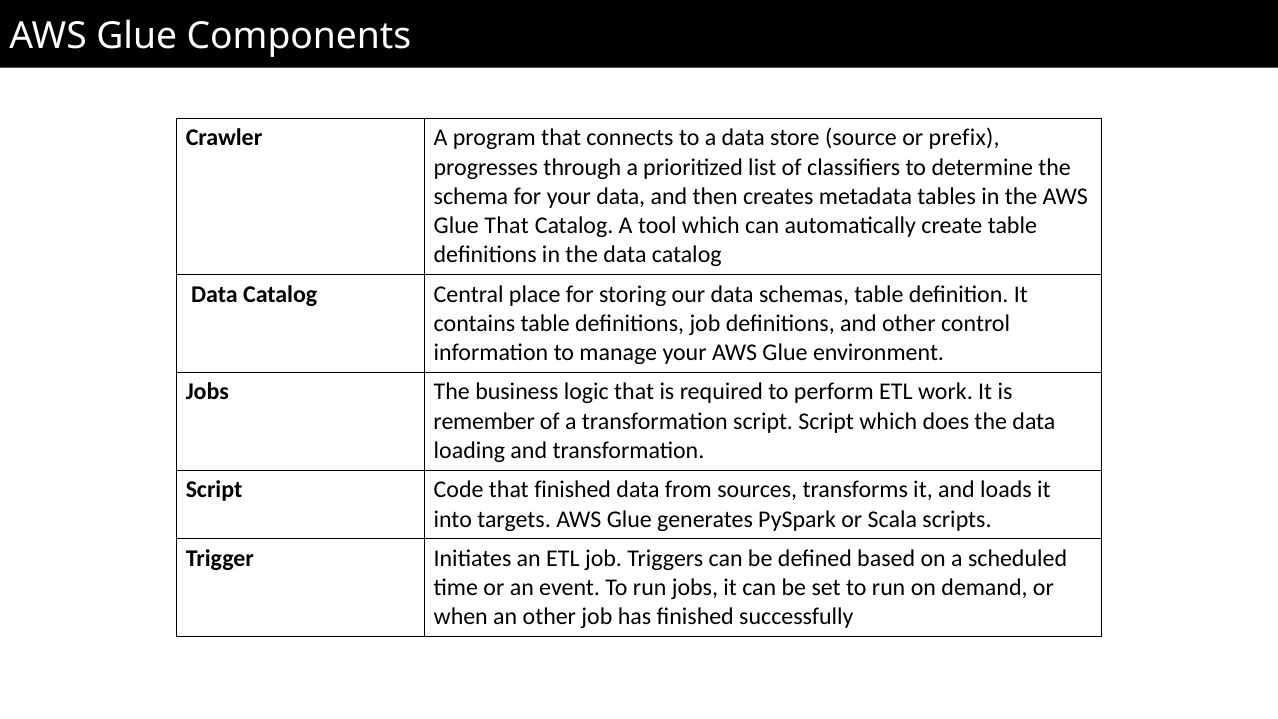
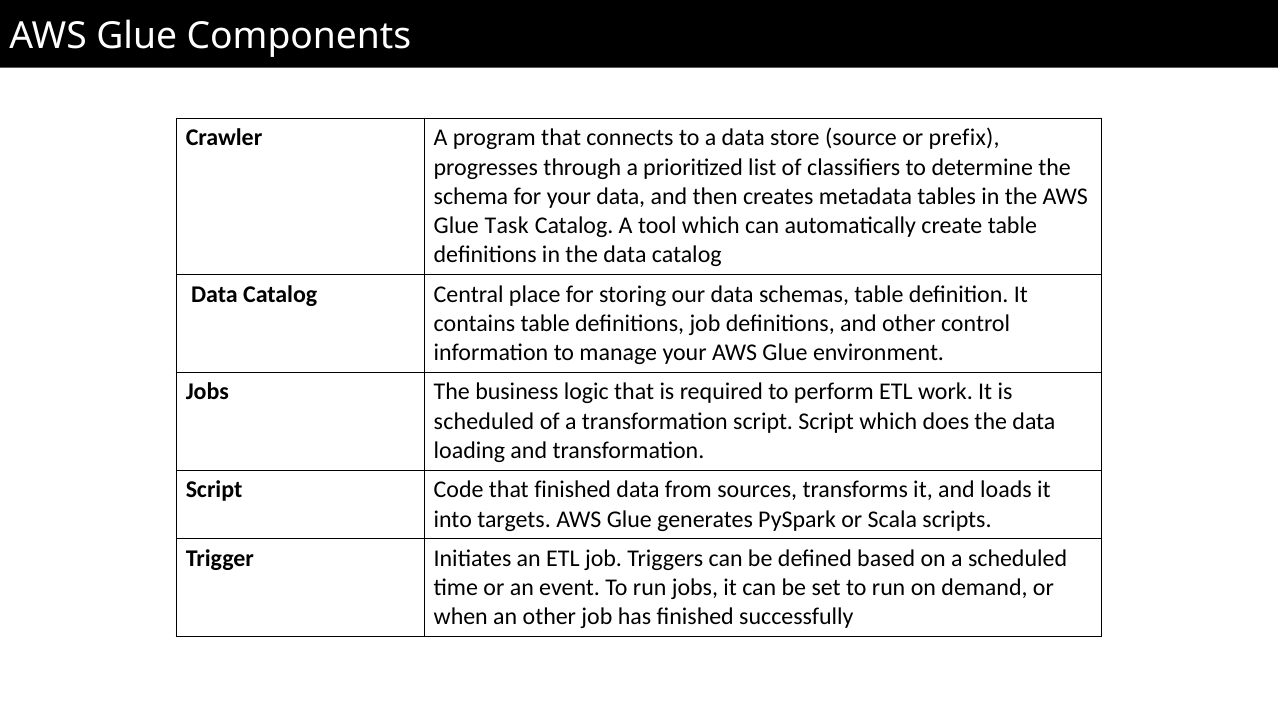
Glue That: That -> Task (507, 226)
remember: remember -> scheduled (484, 421)
